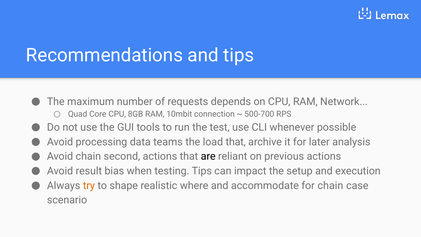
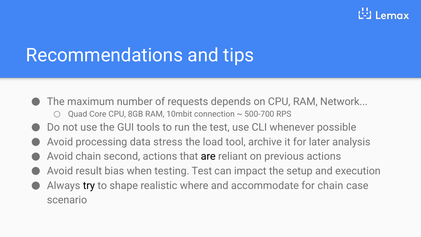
teams: teams -> stress (168, 142)
load that: that -> tool (236, 142)
testing Tips: Tips -> Test (202, 171)
try colour: orange -> black (89, 185)
